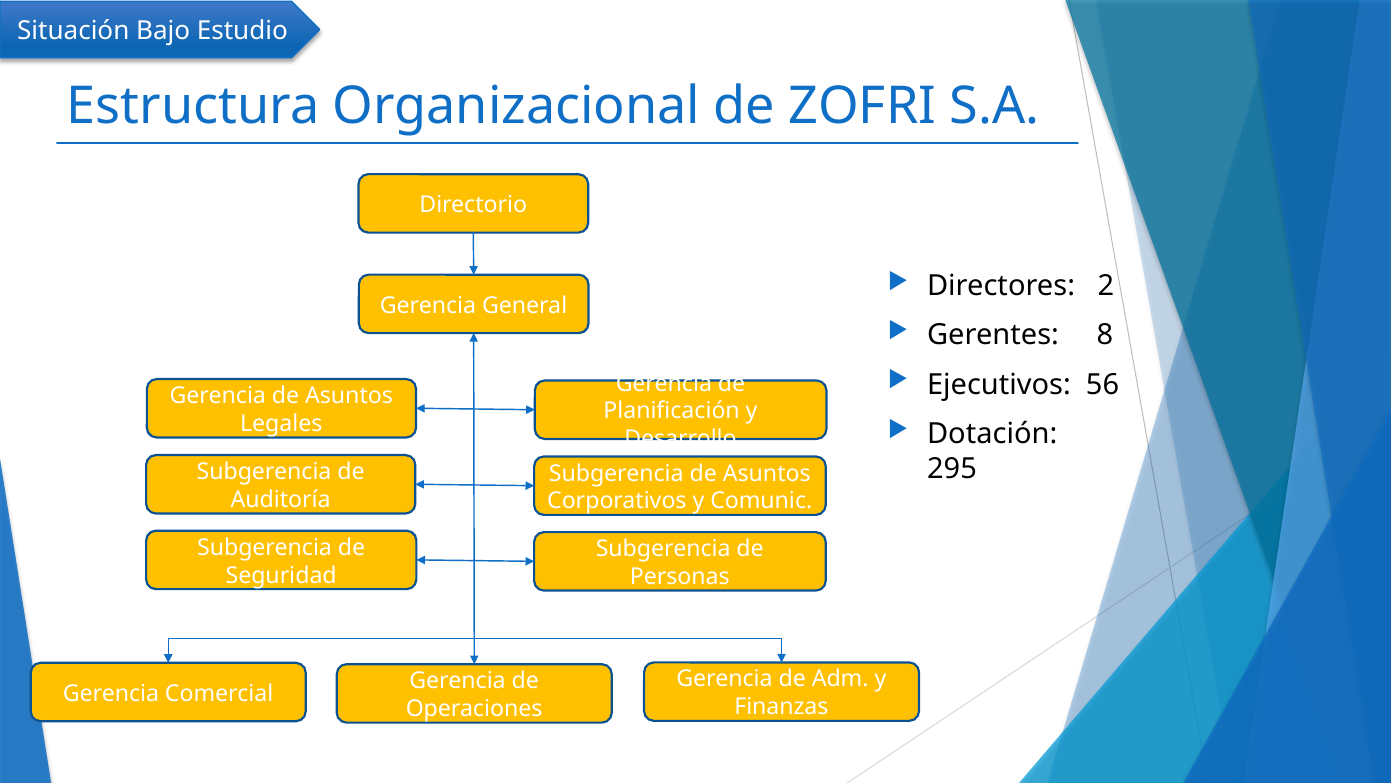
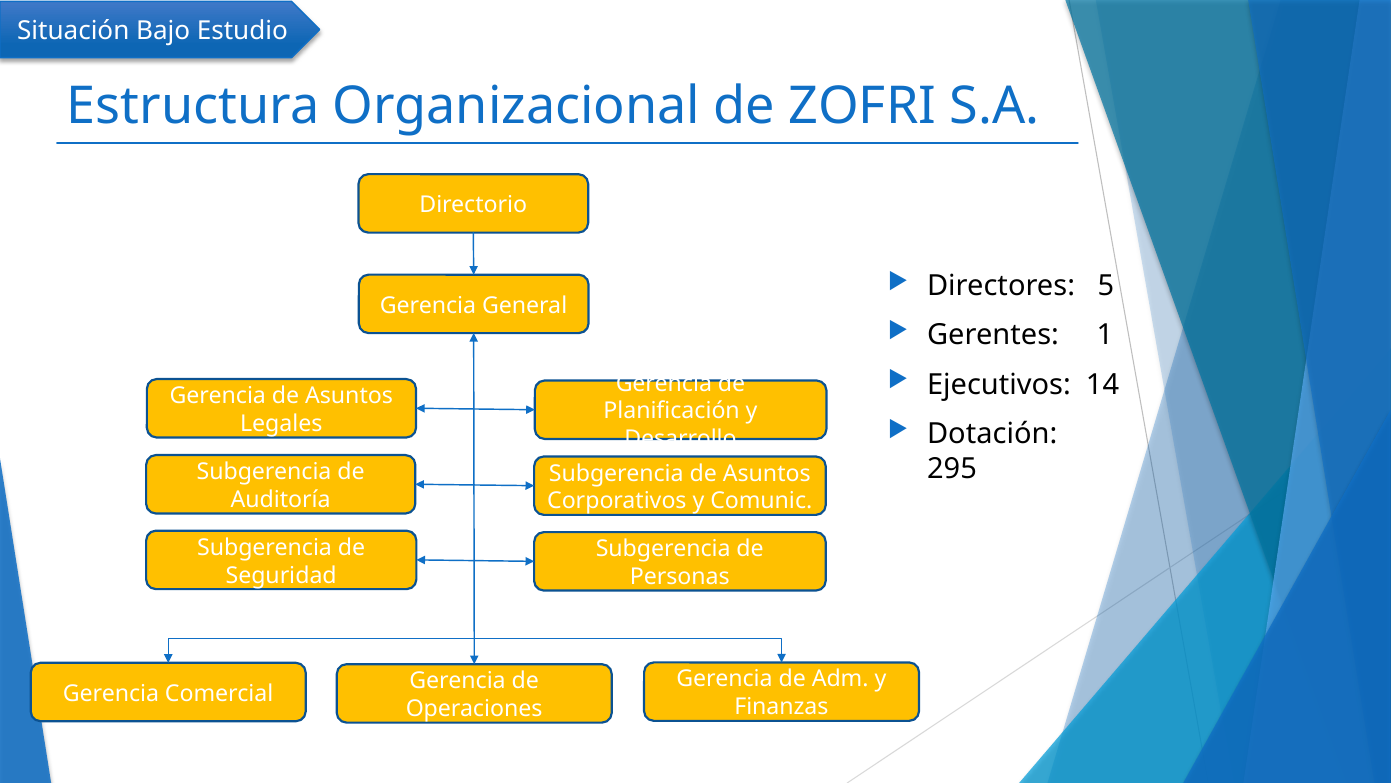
2: 2 -> 5 (1106, 285)
8: 8 -> 1 (1105, 335)
56: 56 -> 14 (1103, 384)
